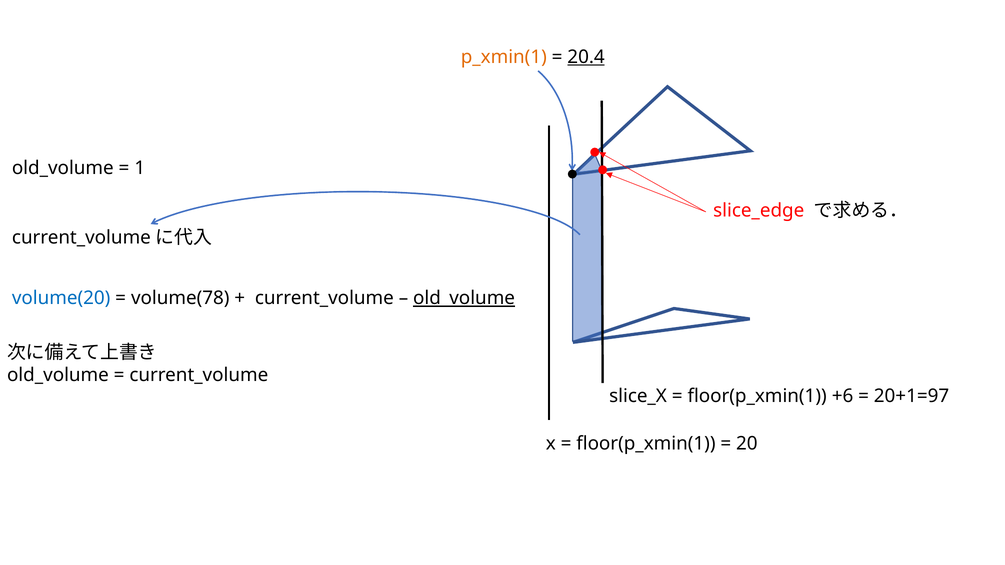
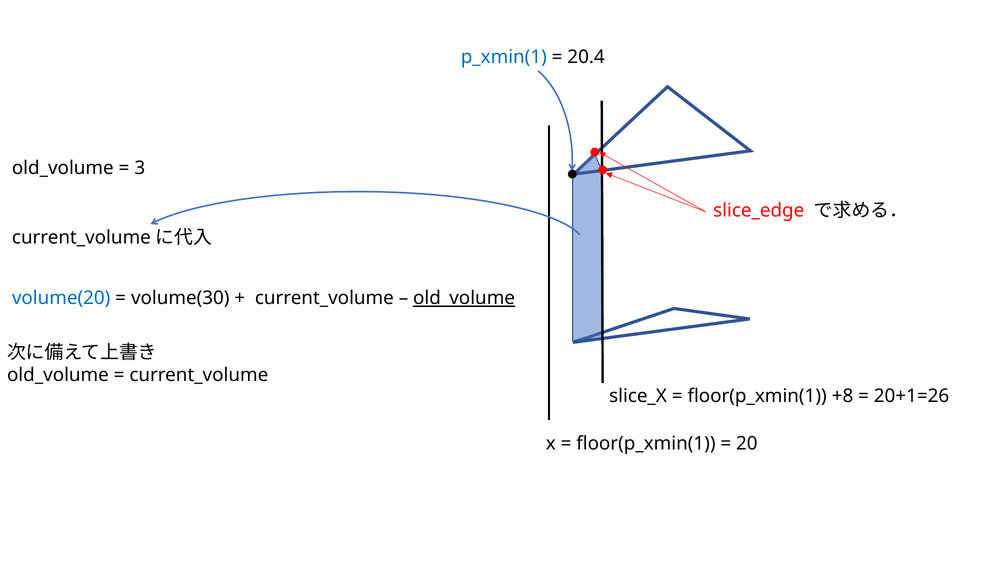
p_xmin(1 colour: orange -> blue (504, 57)
20.4 underline: present -> none (586, 57)
1: 1 -> 3 (140, 168)
volume(78: volume(78 -> volume(30 (180, 298)
+6: +6 -> +8 (843, 396)
20+1=97: 20+1=97 -> 20+1=26 (912, 396)
